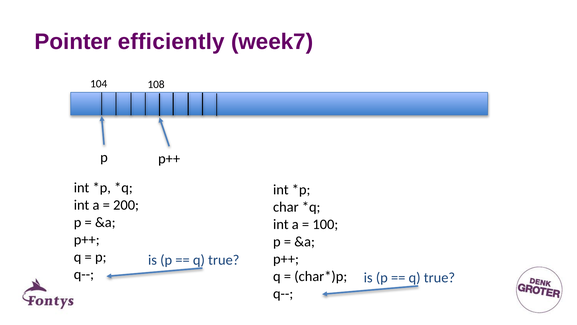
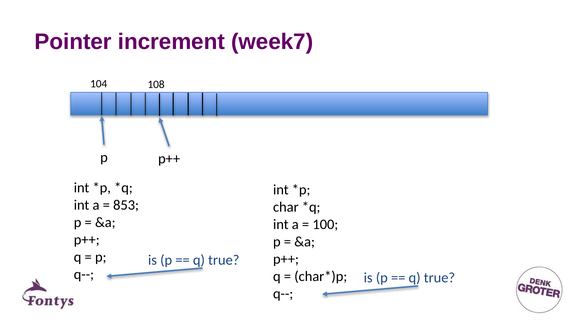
efficiently: efficiently -> increment (171, 42)
200: 200 -> 853 (126, 205)
